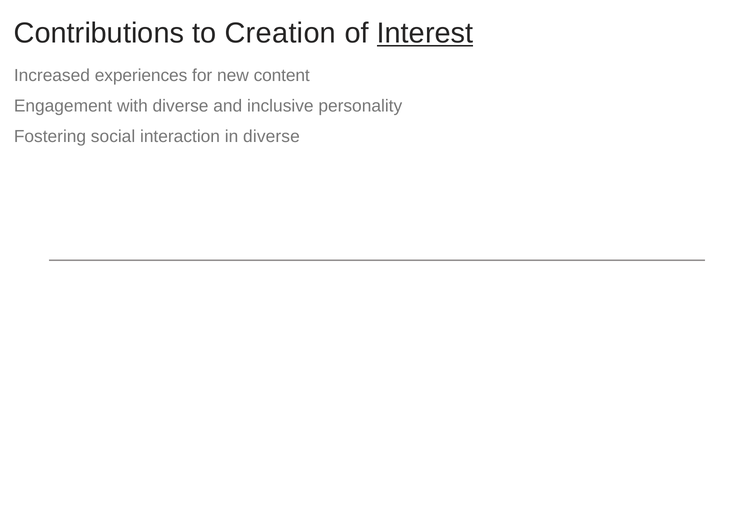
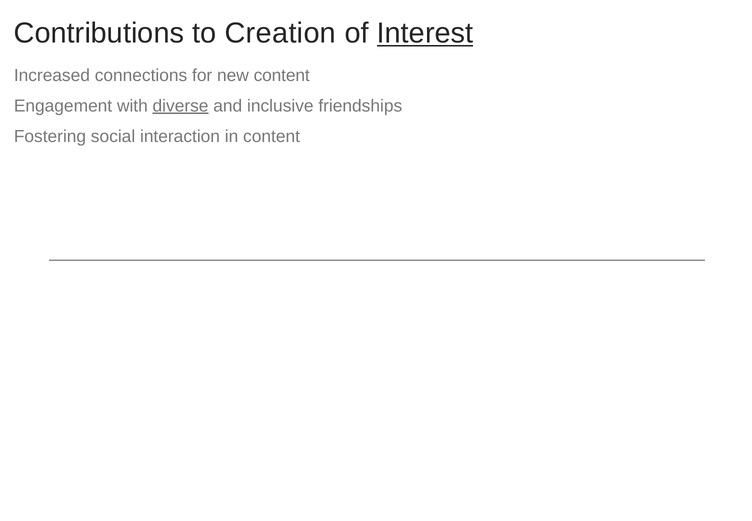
experiences: experiences -> connections (141, 75)
diverse underline: none -> present (181, 106)
personality: personality -> friendships (360, 106)
in diverse: diverse -> content (272, 136)
